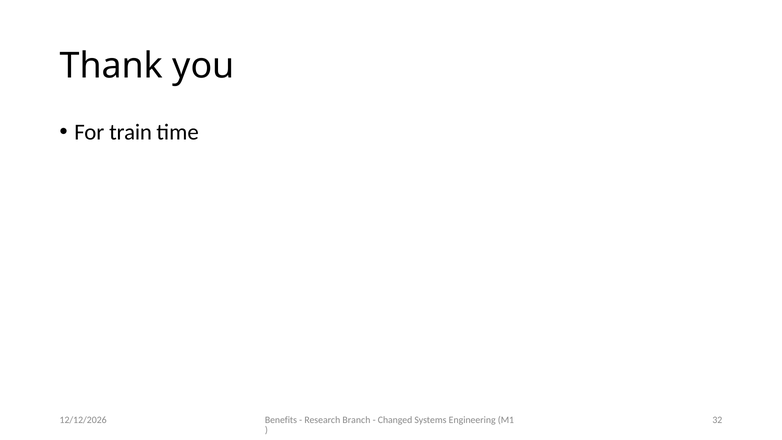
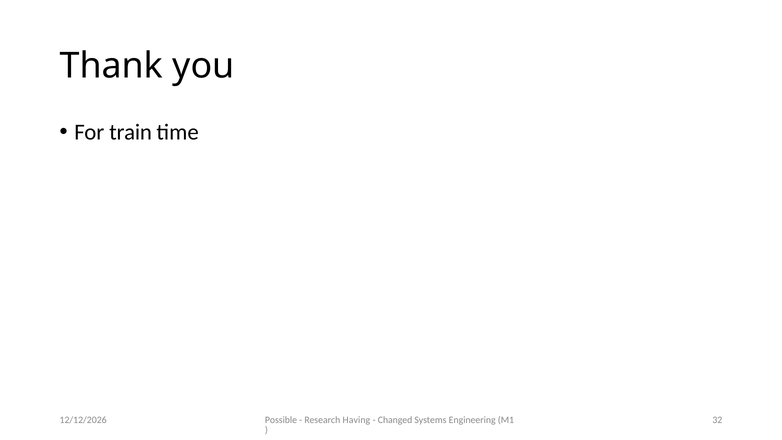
Benefits: Benefits -> Possible (281, 420)
Branch: Branch -> Having (356, 420)
